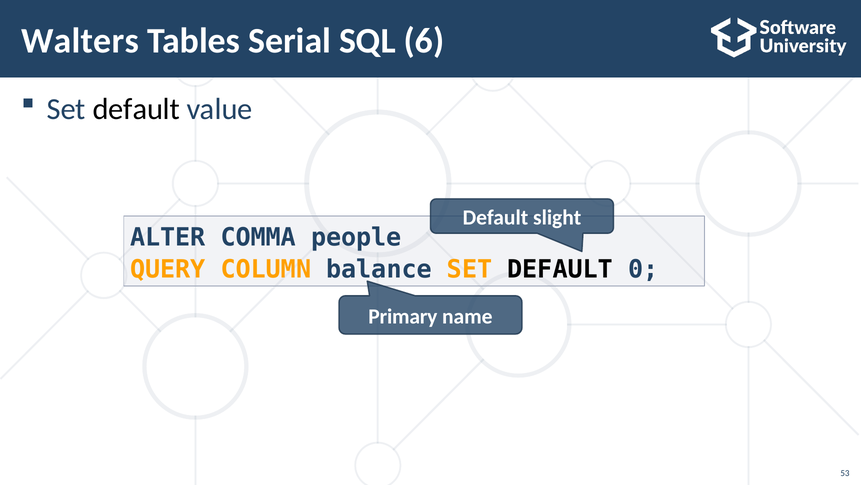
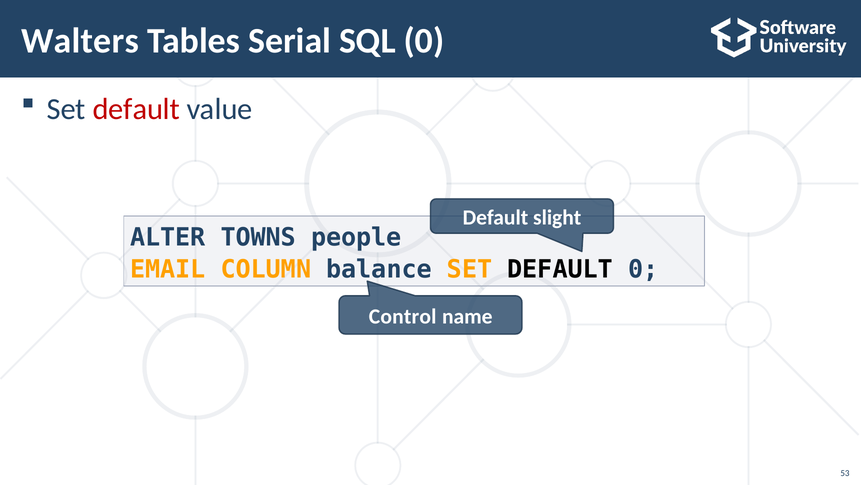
SQL 6: 6 -> 0 (424, 41)
default colour: black -> red (136, 109)
COMMA: COMMA -> TOWNS (258, 237)
QUERY: QUERY -> EMAIL (168, 269)
Primary: Primary -> Control (403, 316)
